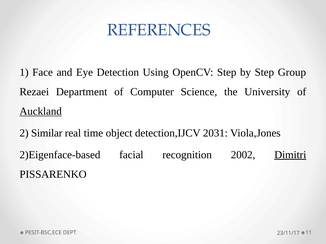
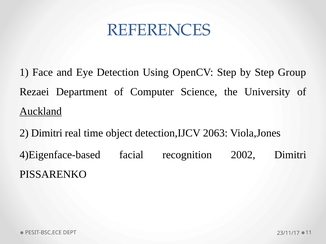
2 Similar: Similar -> Dimitri (47, 133)
2031: 2031 -> 2063 (215, 133)
2)Eigenface-based: 2)Eigenface-based -> 4)Eigenface-based (60, 155)
Dimitri underline: present -> none (290, 155)
